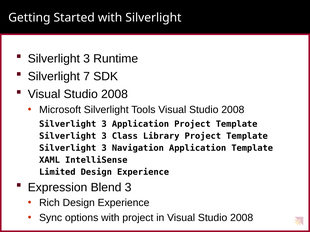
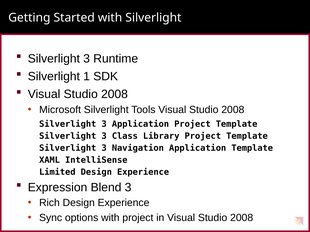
7: 7 -> 1 (87, 77)
